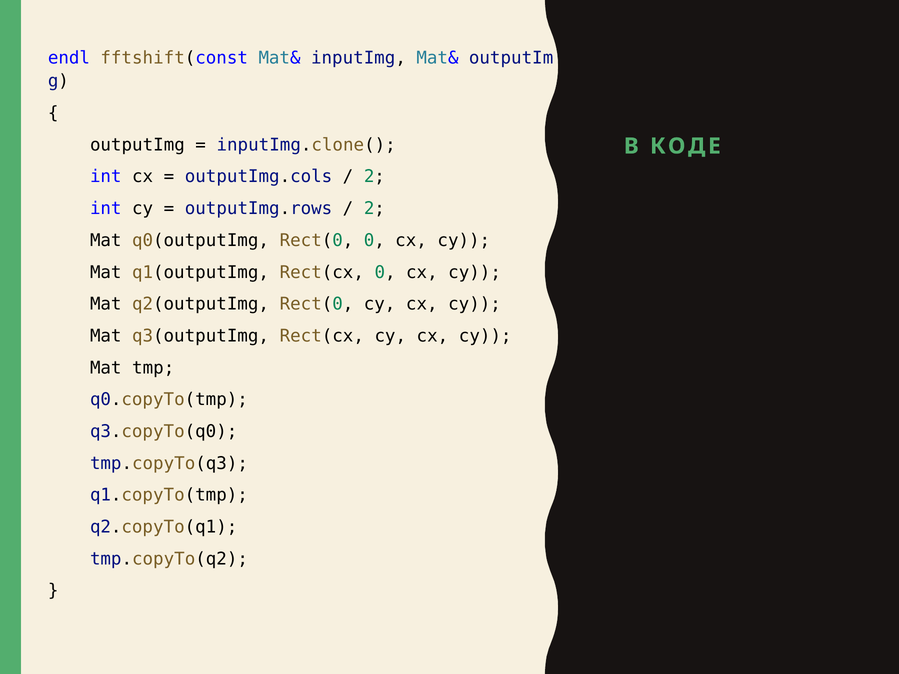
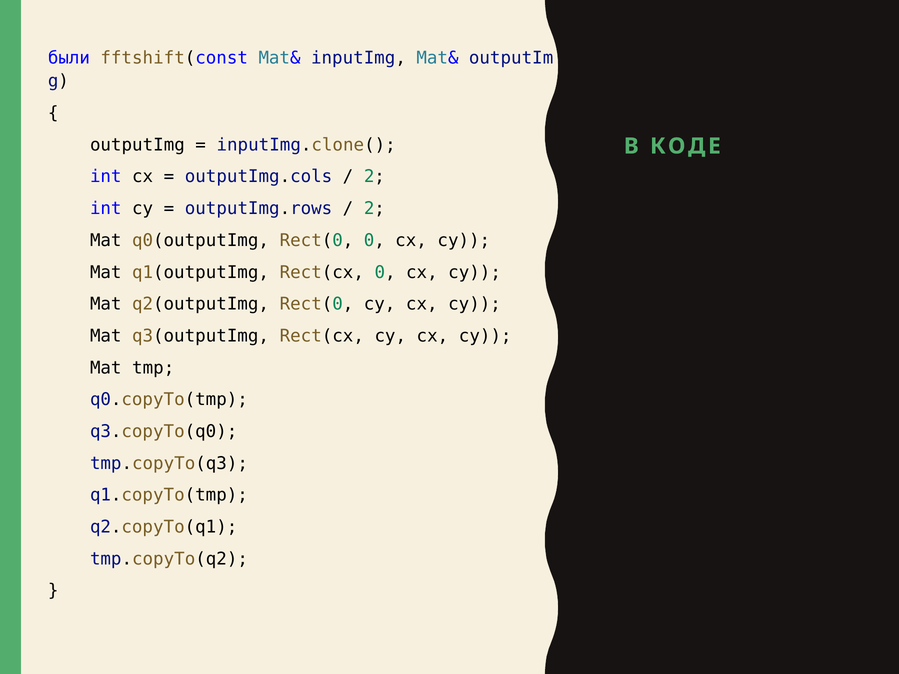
endl: endl -> были (69, 58)
